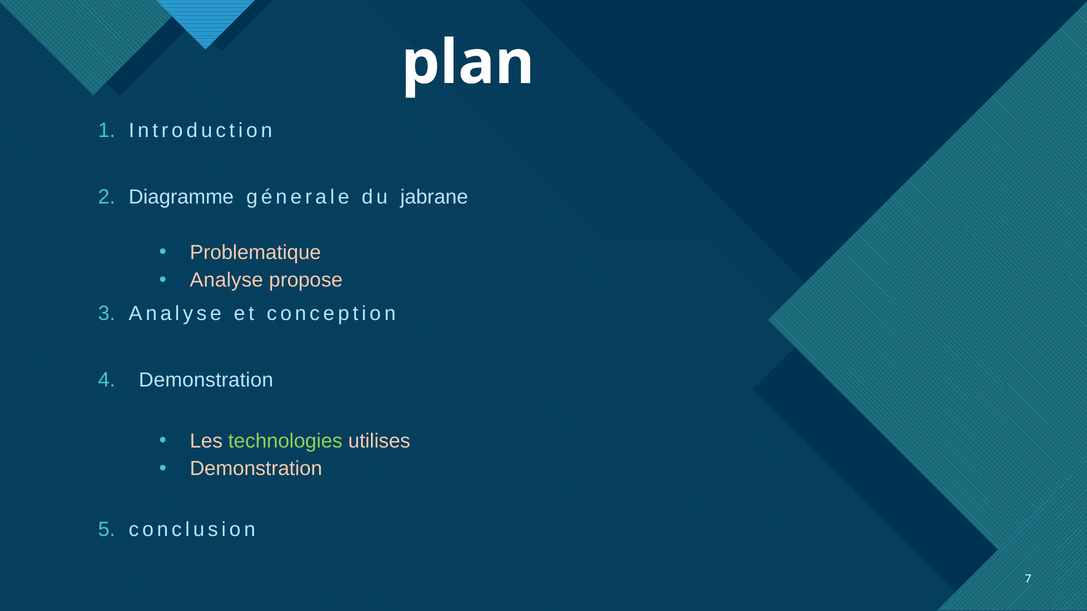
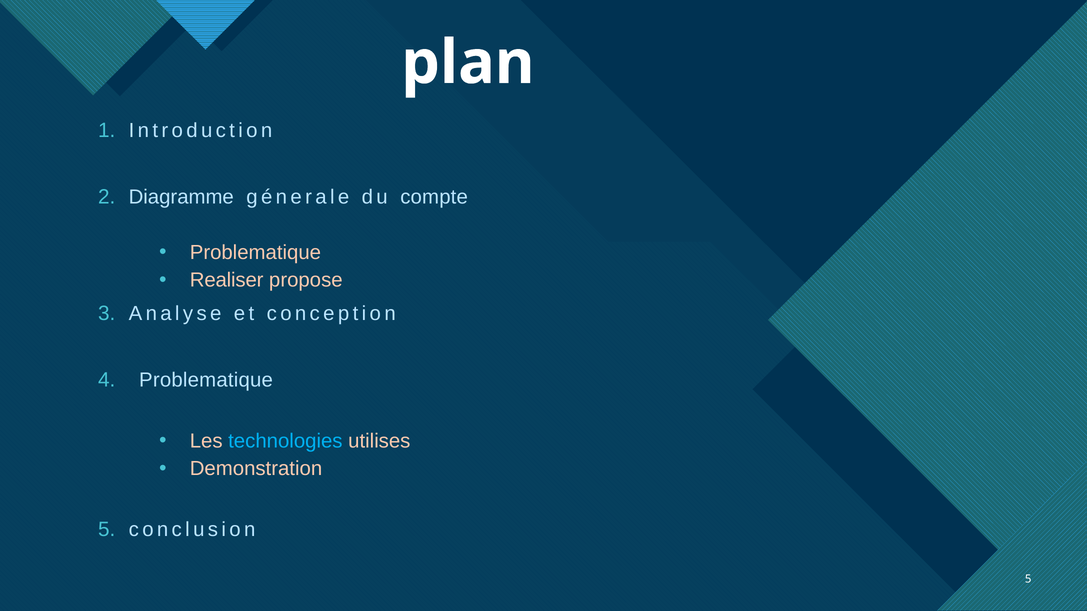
jabrane: jabrane -> compte (434, 197)
Analyse: Analyse -> Realiser (227, 280)
Demonstration: Demonstration -> Problematique (206, 380)
technologies colour: light green -> light blue (285, 441)
7: 7 -> 5 (1028, 579)
